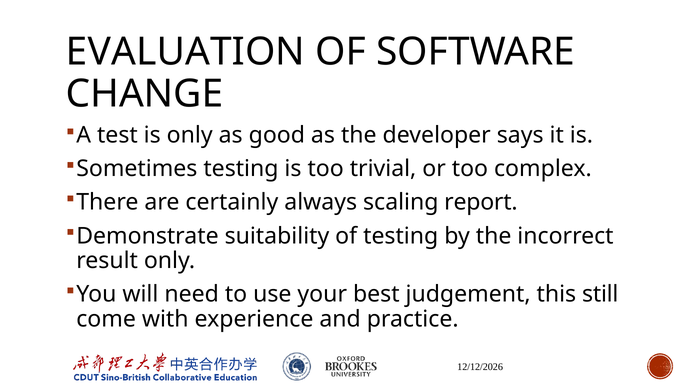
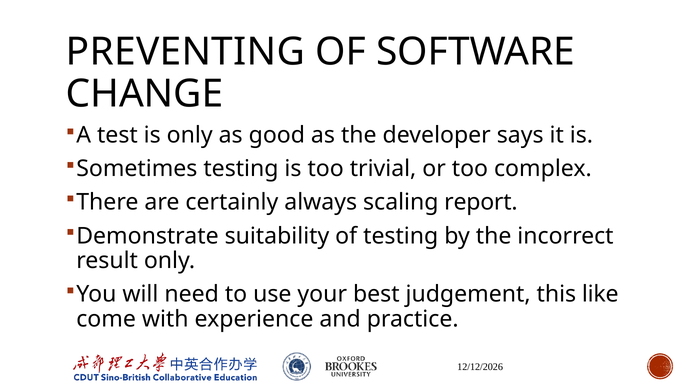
EVALUATION: EVALUATION -> PREVENTING (185, 52)
still: still -> like (600, 295)
